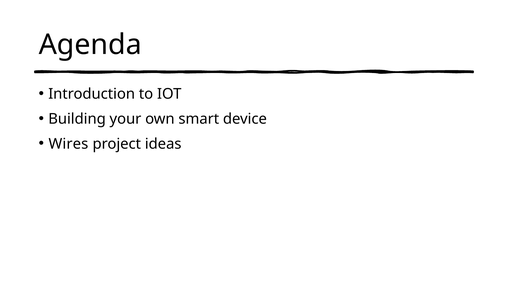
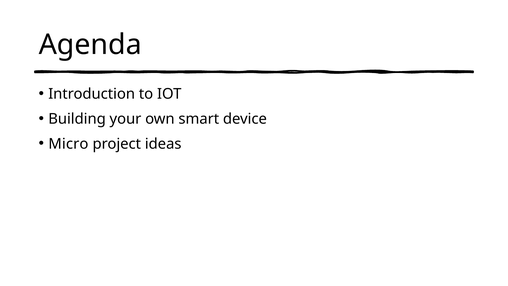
Wires: Wires -> Micro (68, 144)
